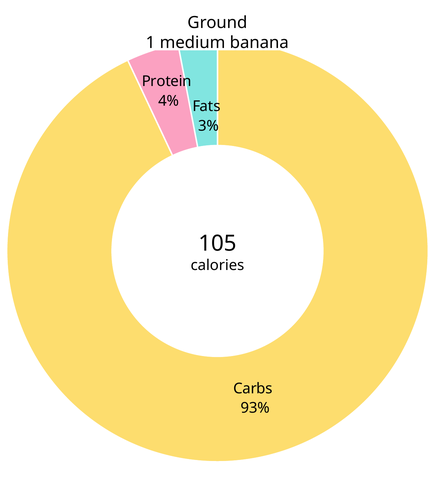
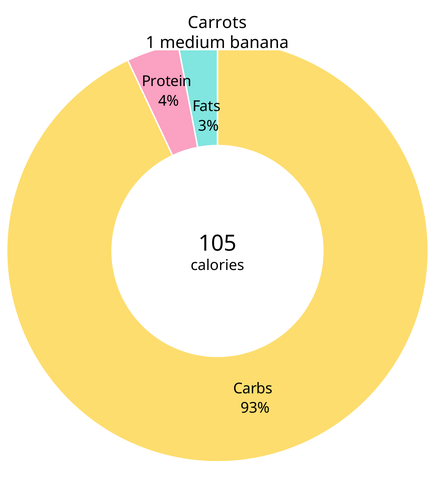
Ground: Ground -> Carrots (217, 23)
